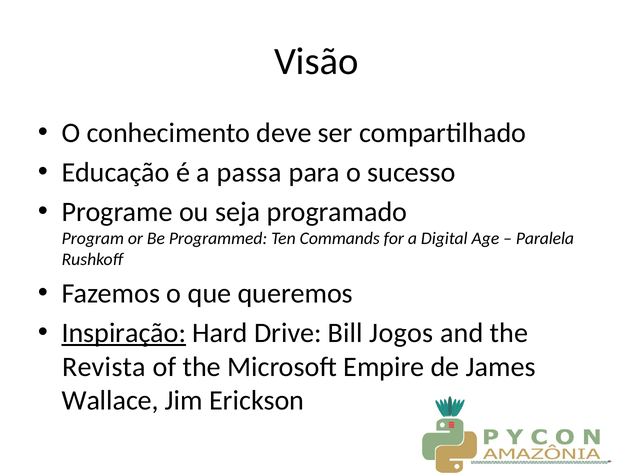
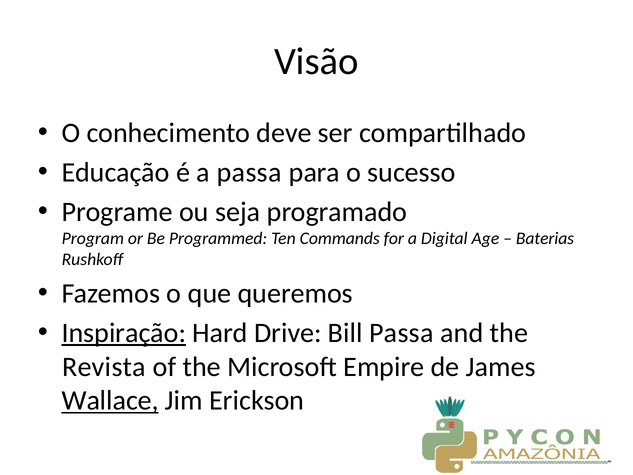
Paralela: Paralela -> Baterias (545, 238)
Bill Jogos: Jogos -> Passa (401, 333)
Wallace underline: none -> present (110, 400)
